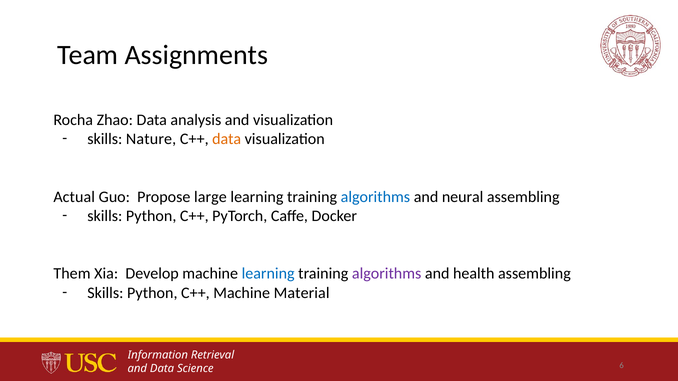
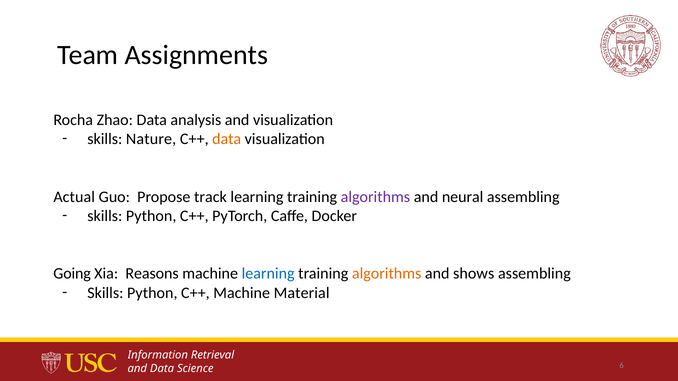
large: large -> track (210, 197)
algorithms colour: blue -> purple (375, 197)
Them: Them -> Going (72, 274)
Develop: Develop -> Reasons (152, 274)
algorithms colour: purple -> orange (387, 274)
health: health -> shows (474, 274)
